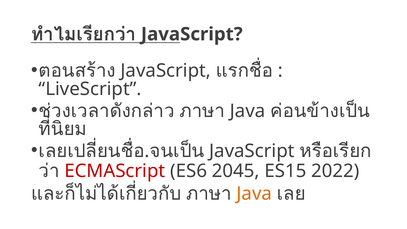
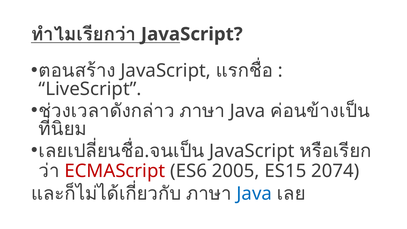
2045: 2045 -> 2005 (236, 171)
2022: 2022 -> 2074 (335, 171)
Java colour: orange -> blue (254, 193)
